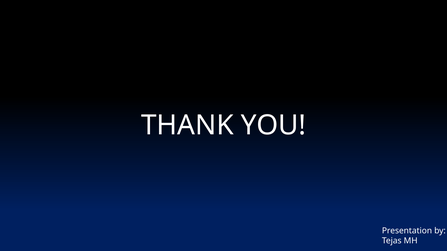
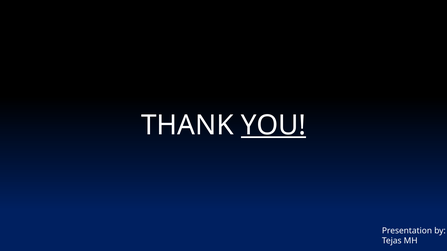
YOU underline: none -> present (273, 126)
